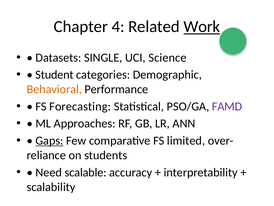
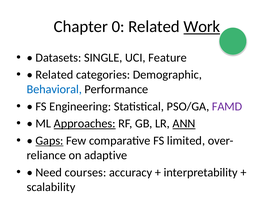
4: 4 -> 0 (118, 27)
Science: Science -> Feature (168, 57)
Student: Student -> Related (54, 75)
Behavioral colour: orange -> blue (54, 89)
Forecasting: Forecasting -> Engineering (80, 106)
Approaches underline: none -> present (85, 123)
ANN underline: none -> present (184, 123)
students: students -> adaptive (106, 155)
scalable: scalable -> courses (85, 172)
